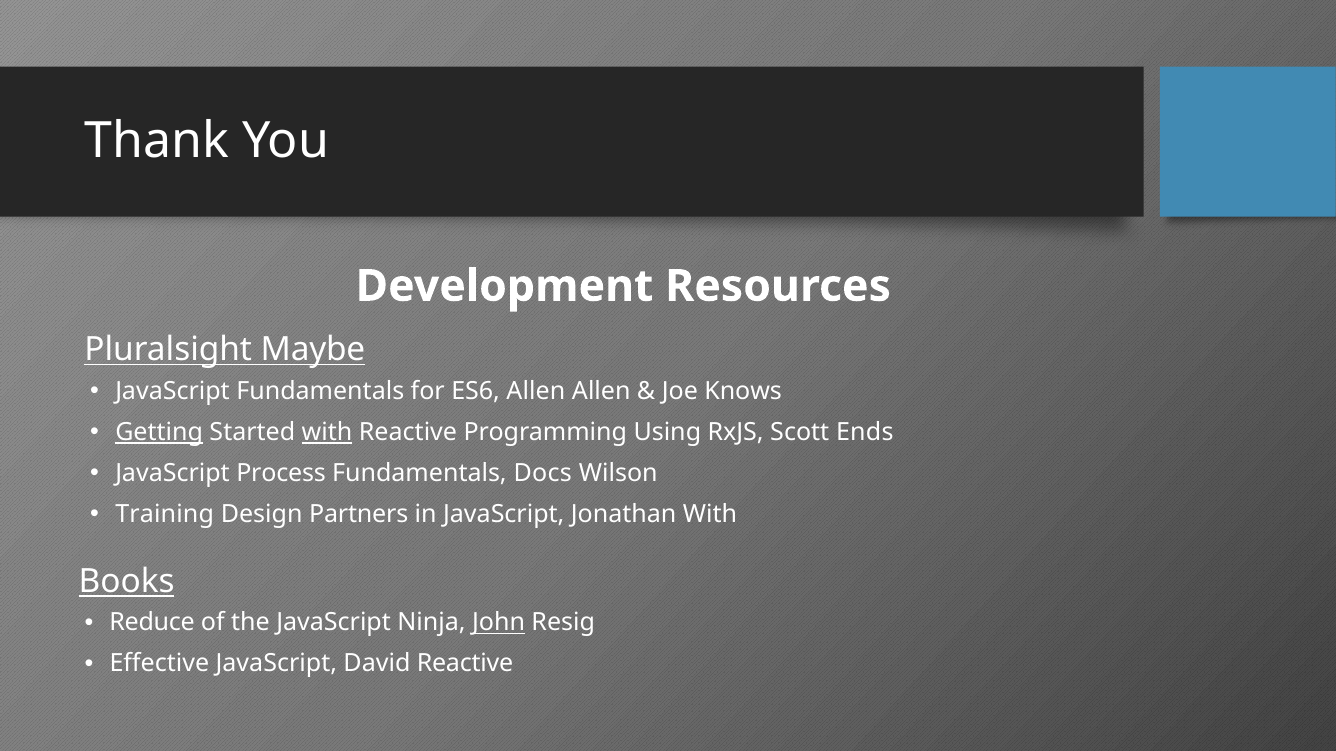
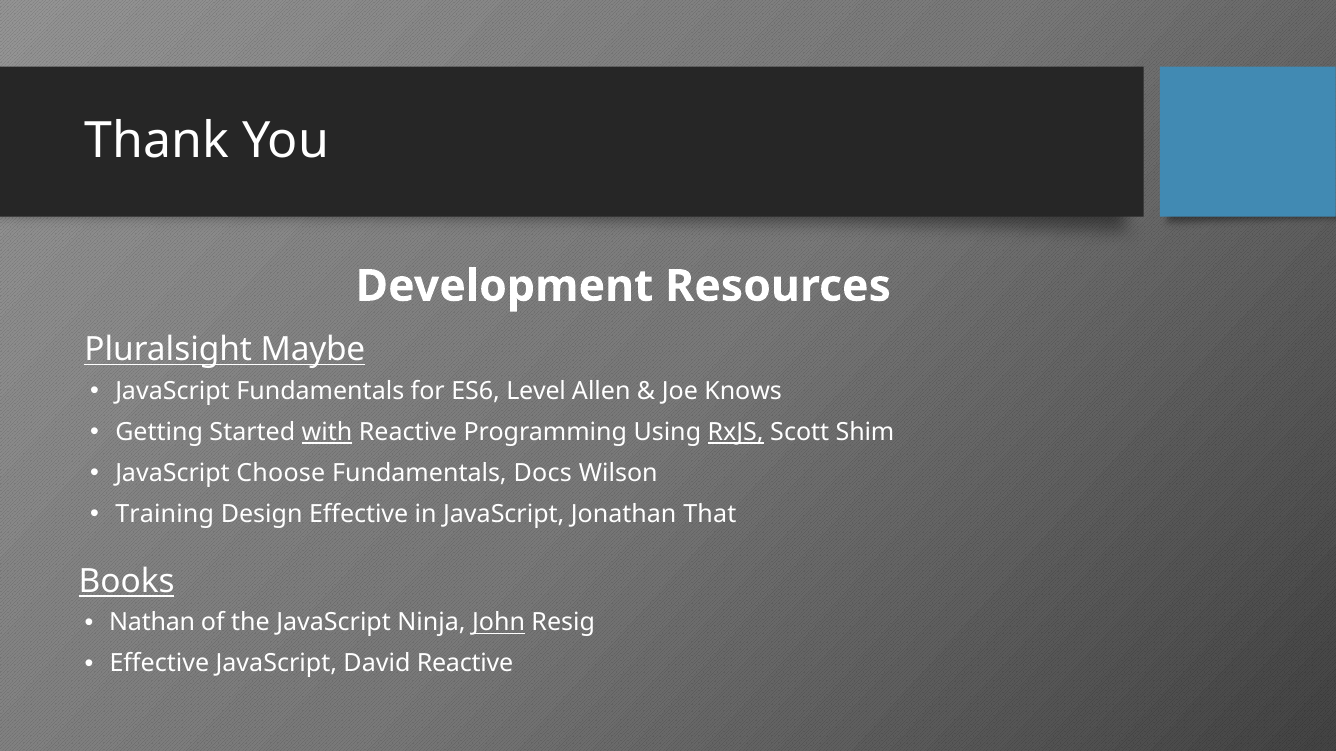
ES6 Allen: Allen -> Level (536, 391)
Getting underline: present -> none (159, 432)
RxJS underline: none -> present (736, 432)
Ends: Ends -> Shim (865, 432)
Process: Process -> Choose (281, 473)
Design Partners: Partners -> Effective (359, 514)
Jonathan With: With -> That (710, 514)
Reduce: Reduce -> Nathan (152, 623)
